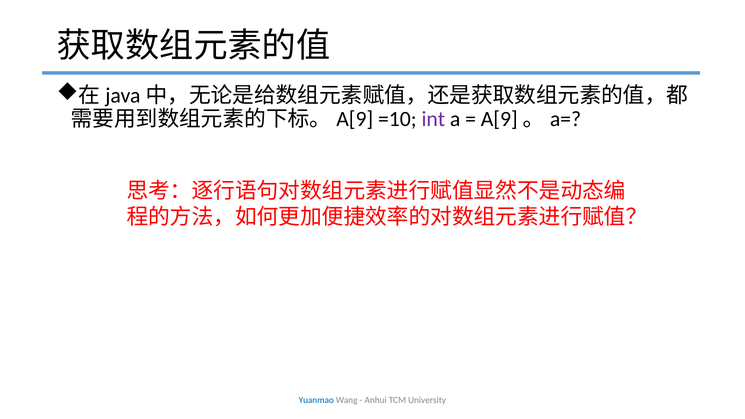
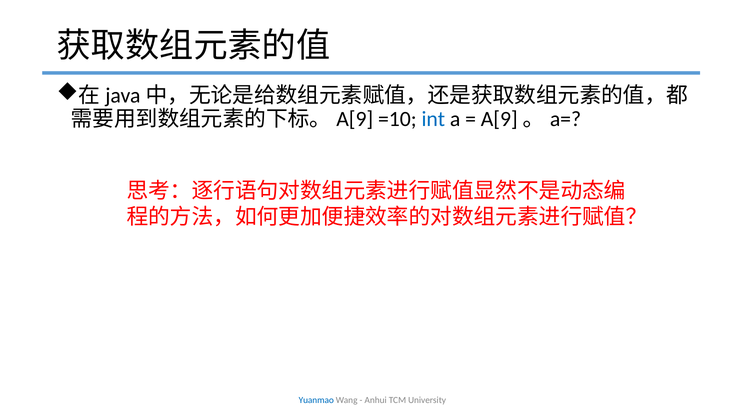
int colour: purple -> blue (433, 119)
